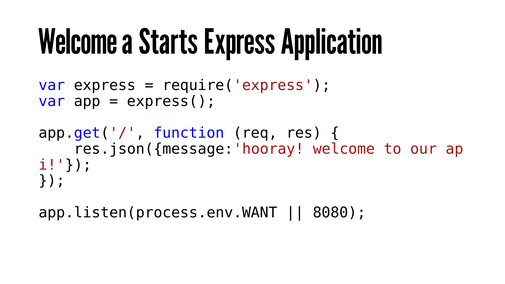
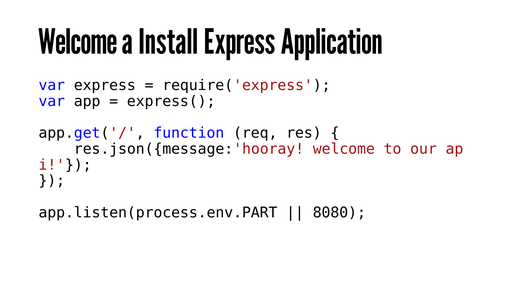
Starts: Starts -> Install (168, 42)
app.listen(process.env.WANT: app.listen(process.env.WANT -> app.listen(process.env.PART (158, 213)
